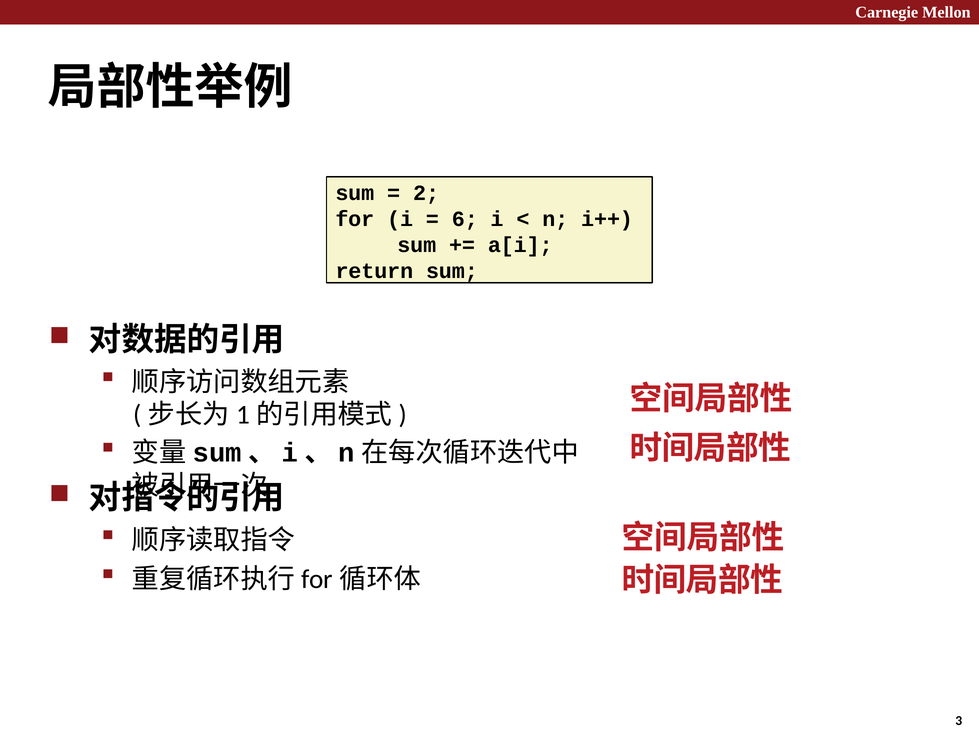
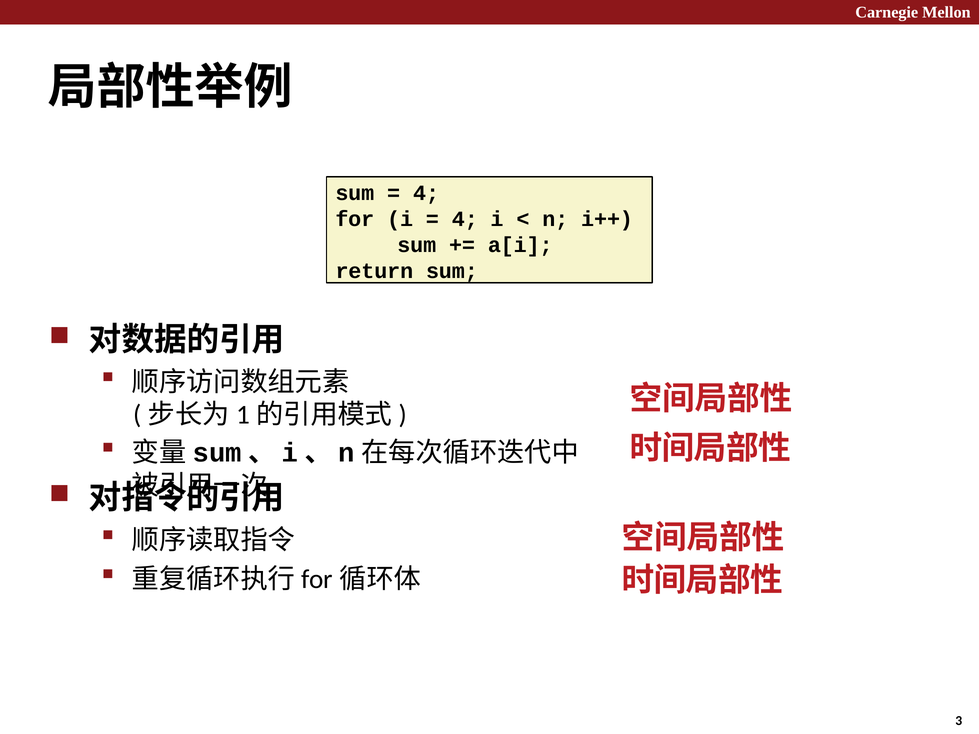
2: 2 -> 4 (426, 193)
6: 6 -> 4 (465, 219)
